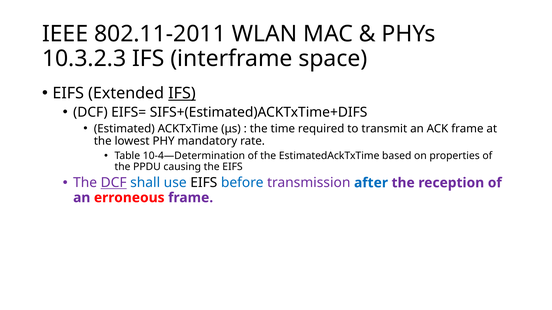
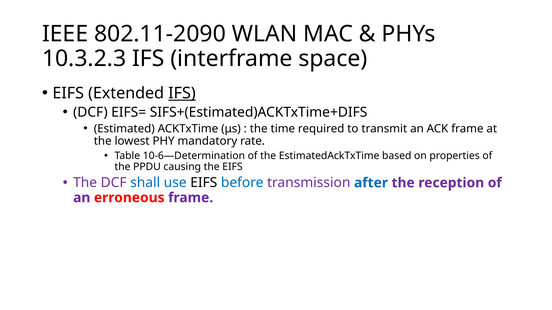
802.11-2011: 802.11-2011 -> 802.11-2090 (160, 34)
10-4—Determination: 10-4—Determination -> 10-6—Determination (194, 156)
DCF underline: present -> none (114, 183)
